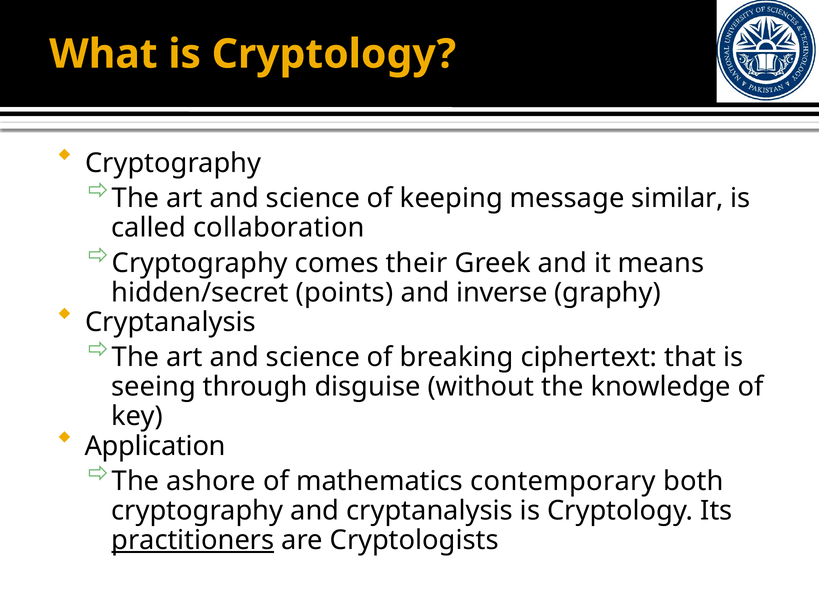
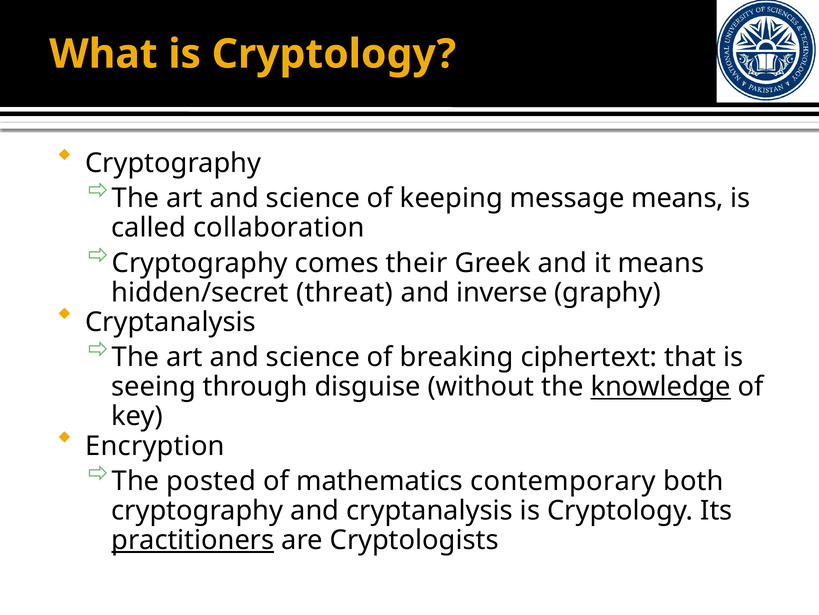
message similar: similar -> means (678, 198)
points: points -> threat (345, 292)
knowledge underline: none -> present (661, 386)
Application: Application -> Encryption (155, 445)
ashore: ashore -> posted (211, 481)
